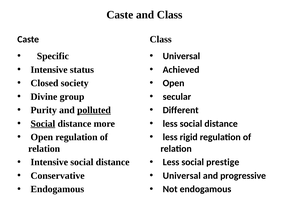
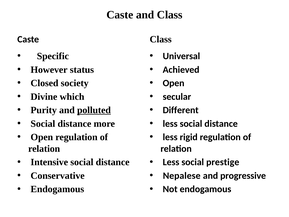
Intensive: Intensive -> However (49, 70)
group: group -> which (72, 97)
Social underline: present -> none (43, 123)
Universal: Universal -> Nepalese (182, 175)
